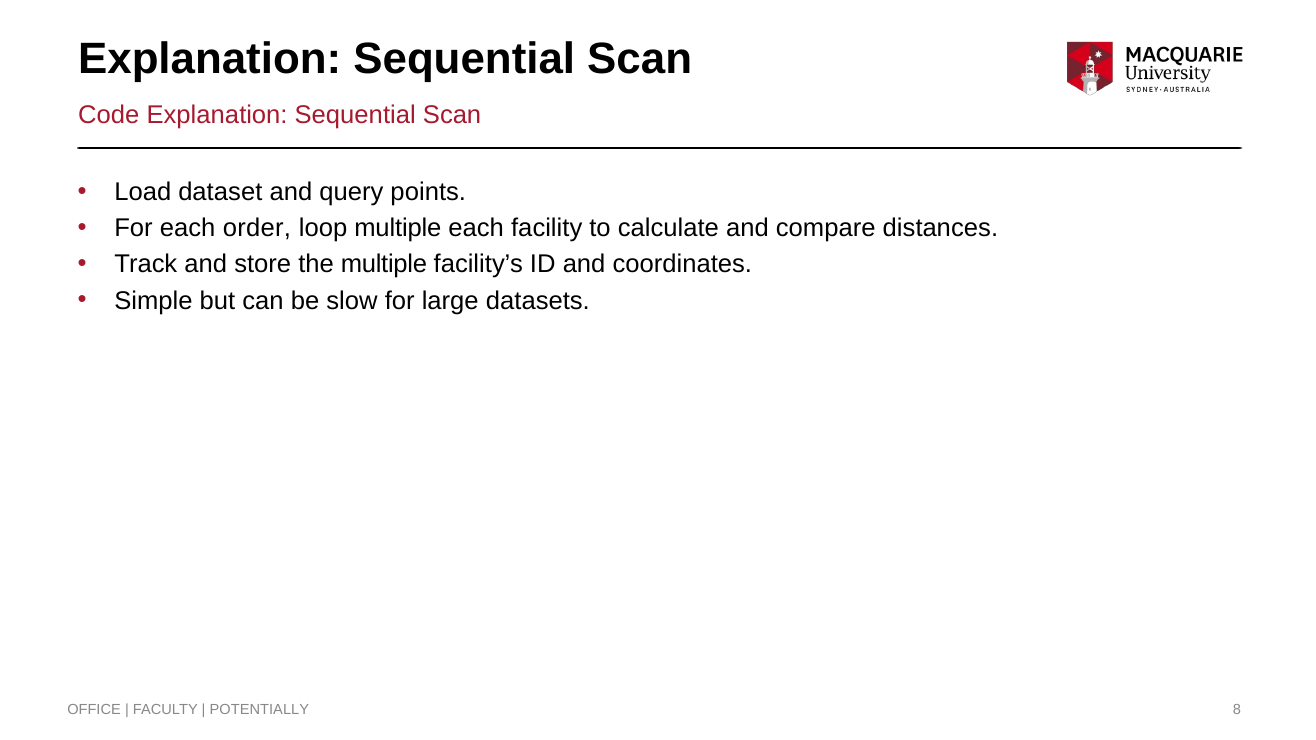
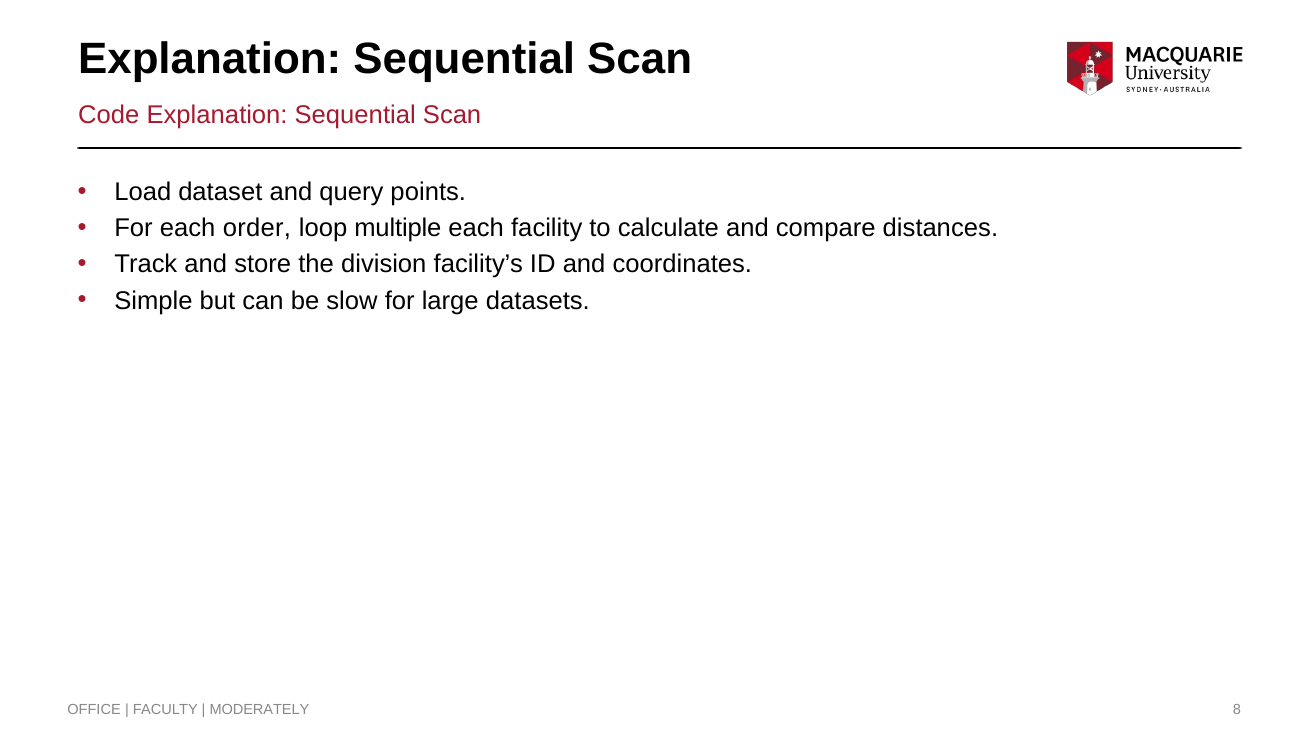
the multiple: multiple -> division (384, 265)
POTENTIALLY: POTENTIALLY -> MODERATELY (259, 709)
